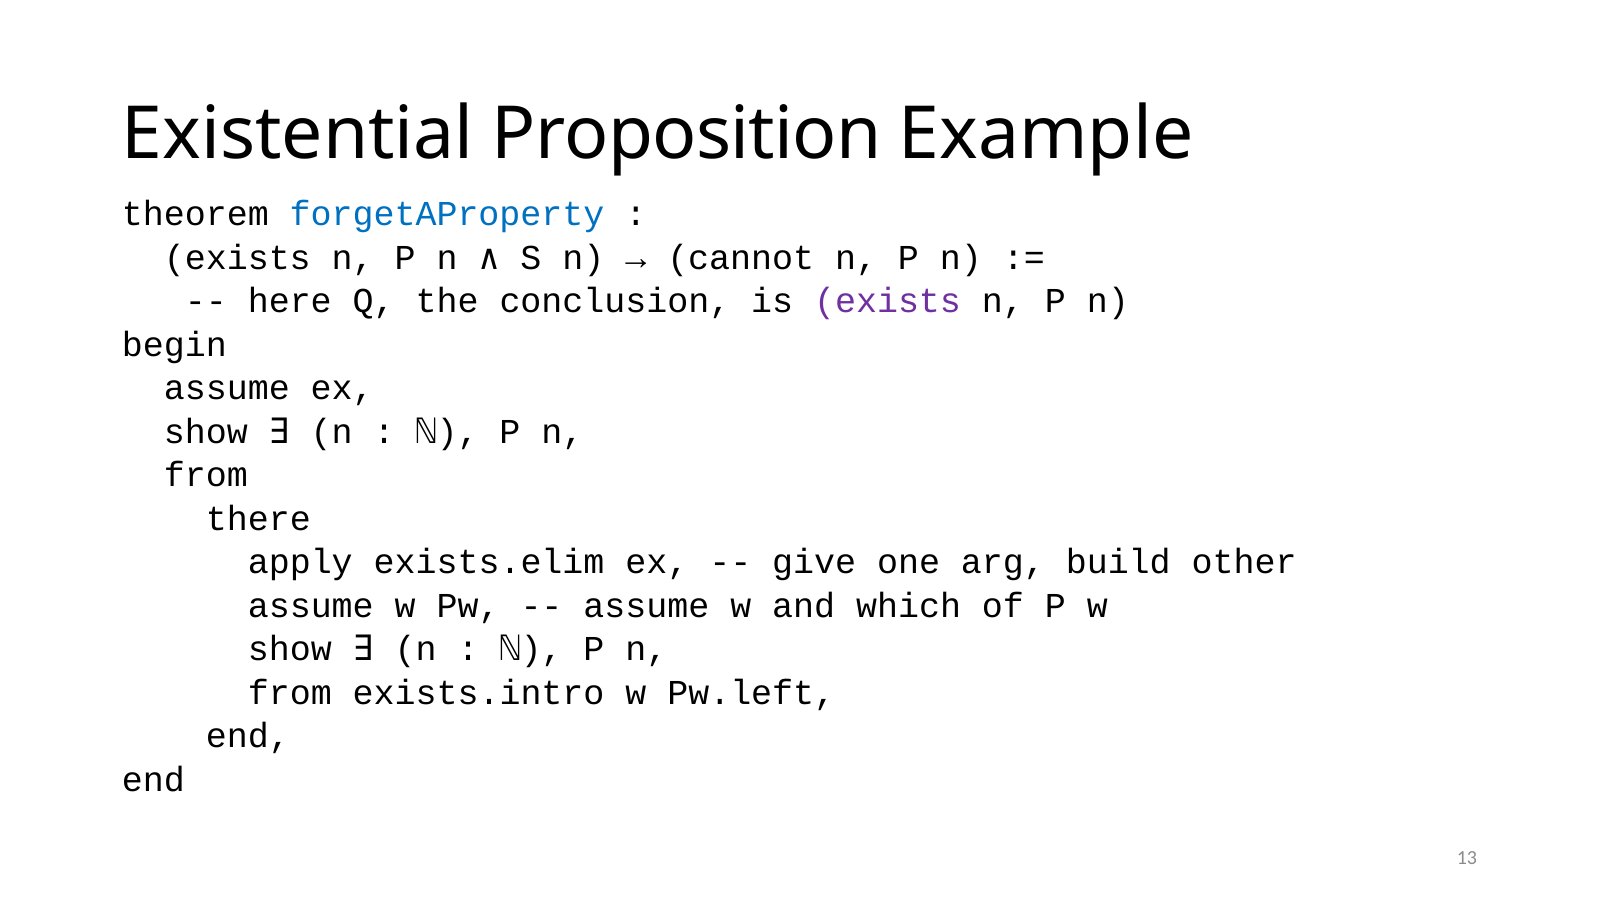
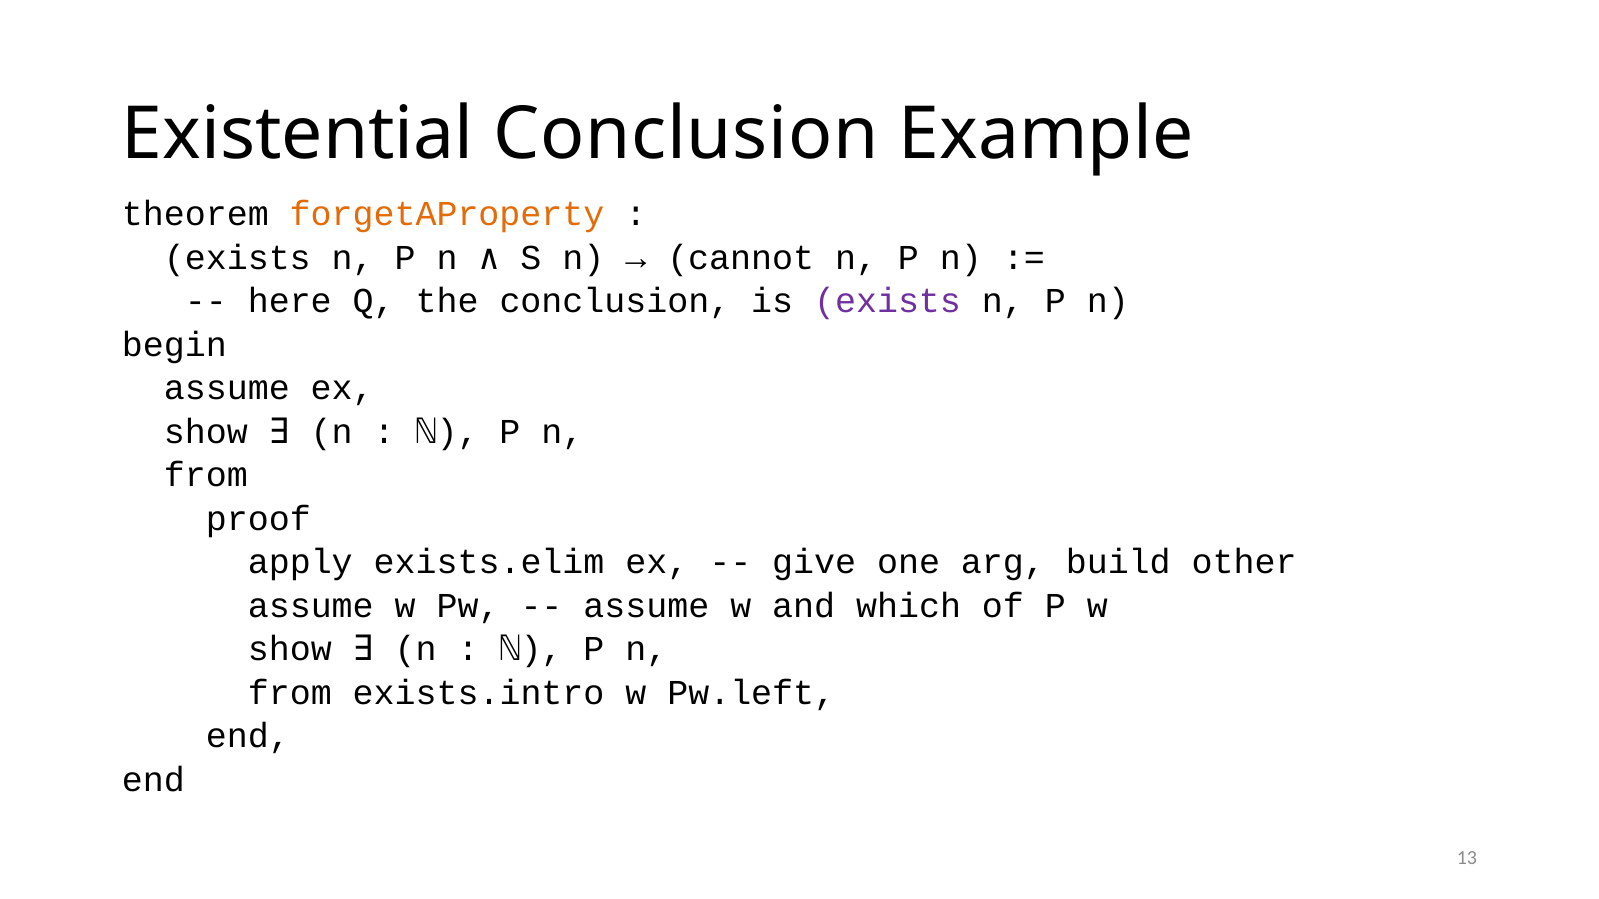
Existential Proposition: Proposition -> Conclusion (686, 134)
forgetAProperty colour: blue -> orange (447, 214)
there: there -> proof (258, 519)
